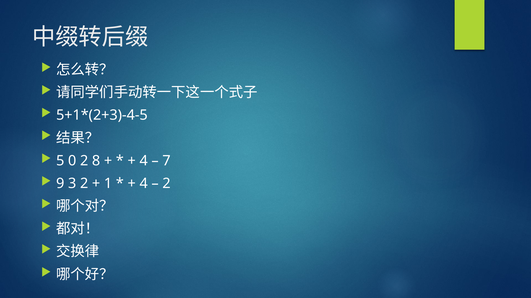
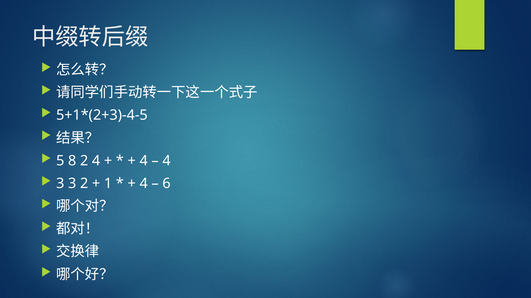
0: 0 -> 8 (72, 161)
2 8: 8 -> 4 (96, 161)
7: 7 -> 4 (167, 161)
9: 9 -> 3 (60, 184)
2: 2 -> 6 (167, 184)
